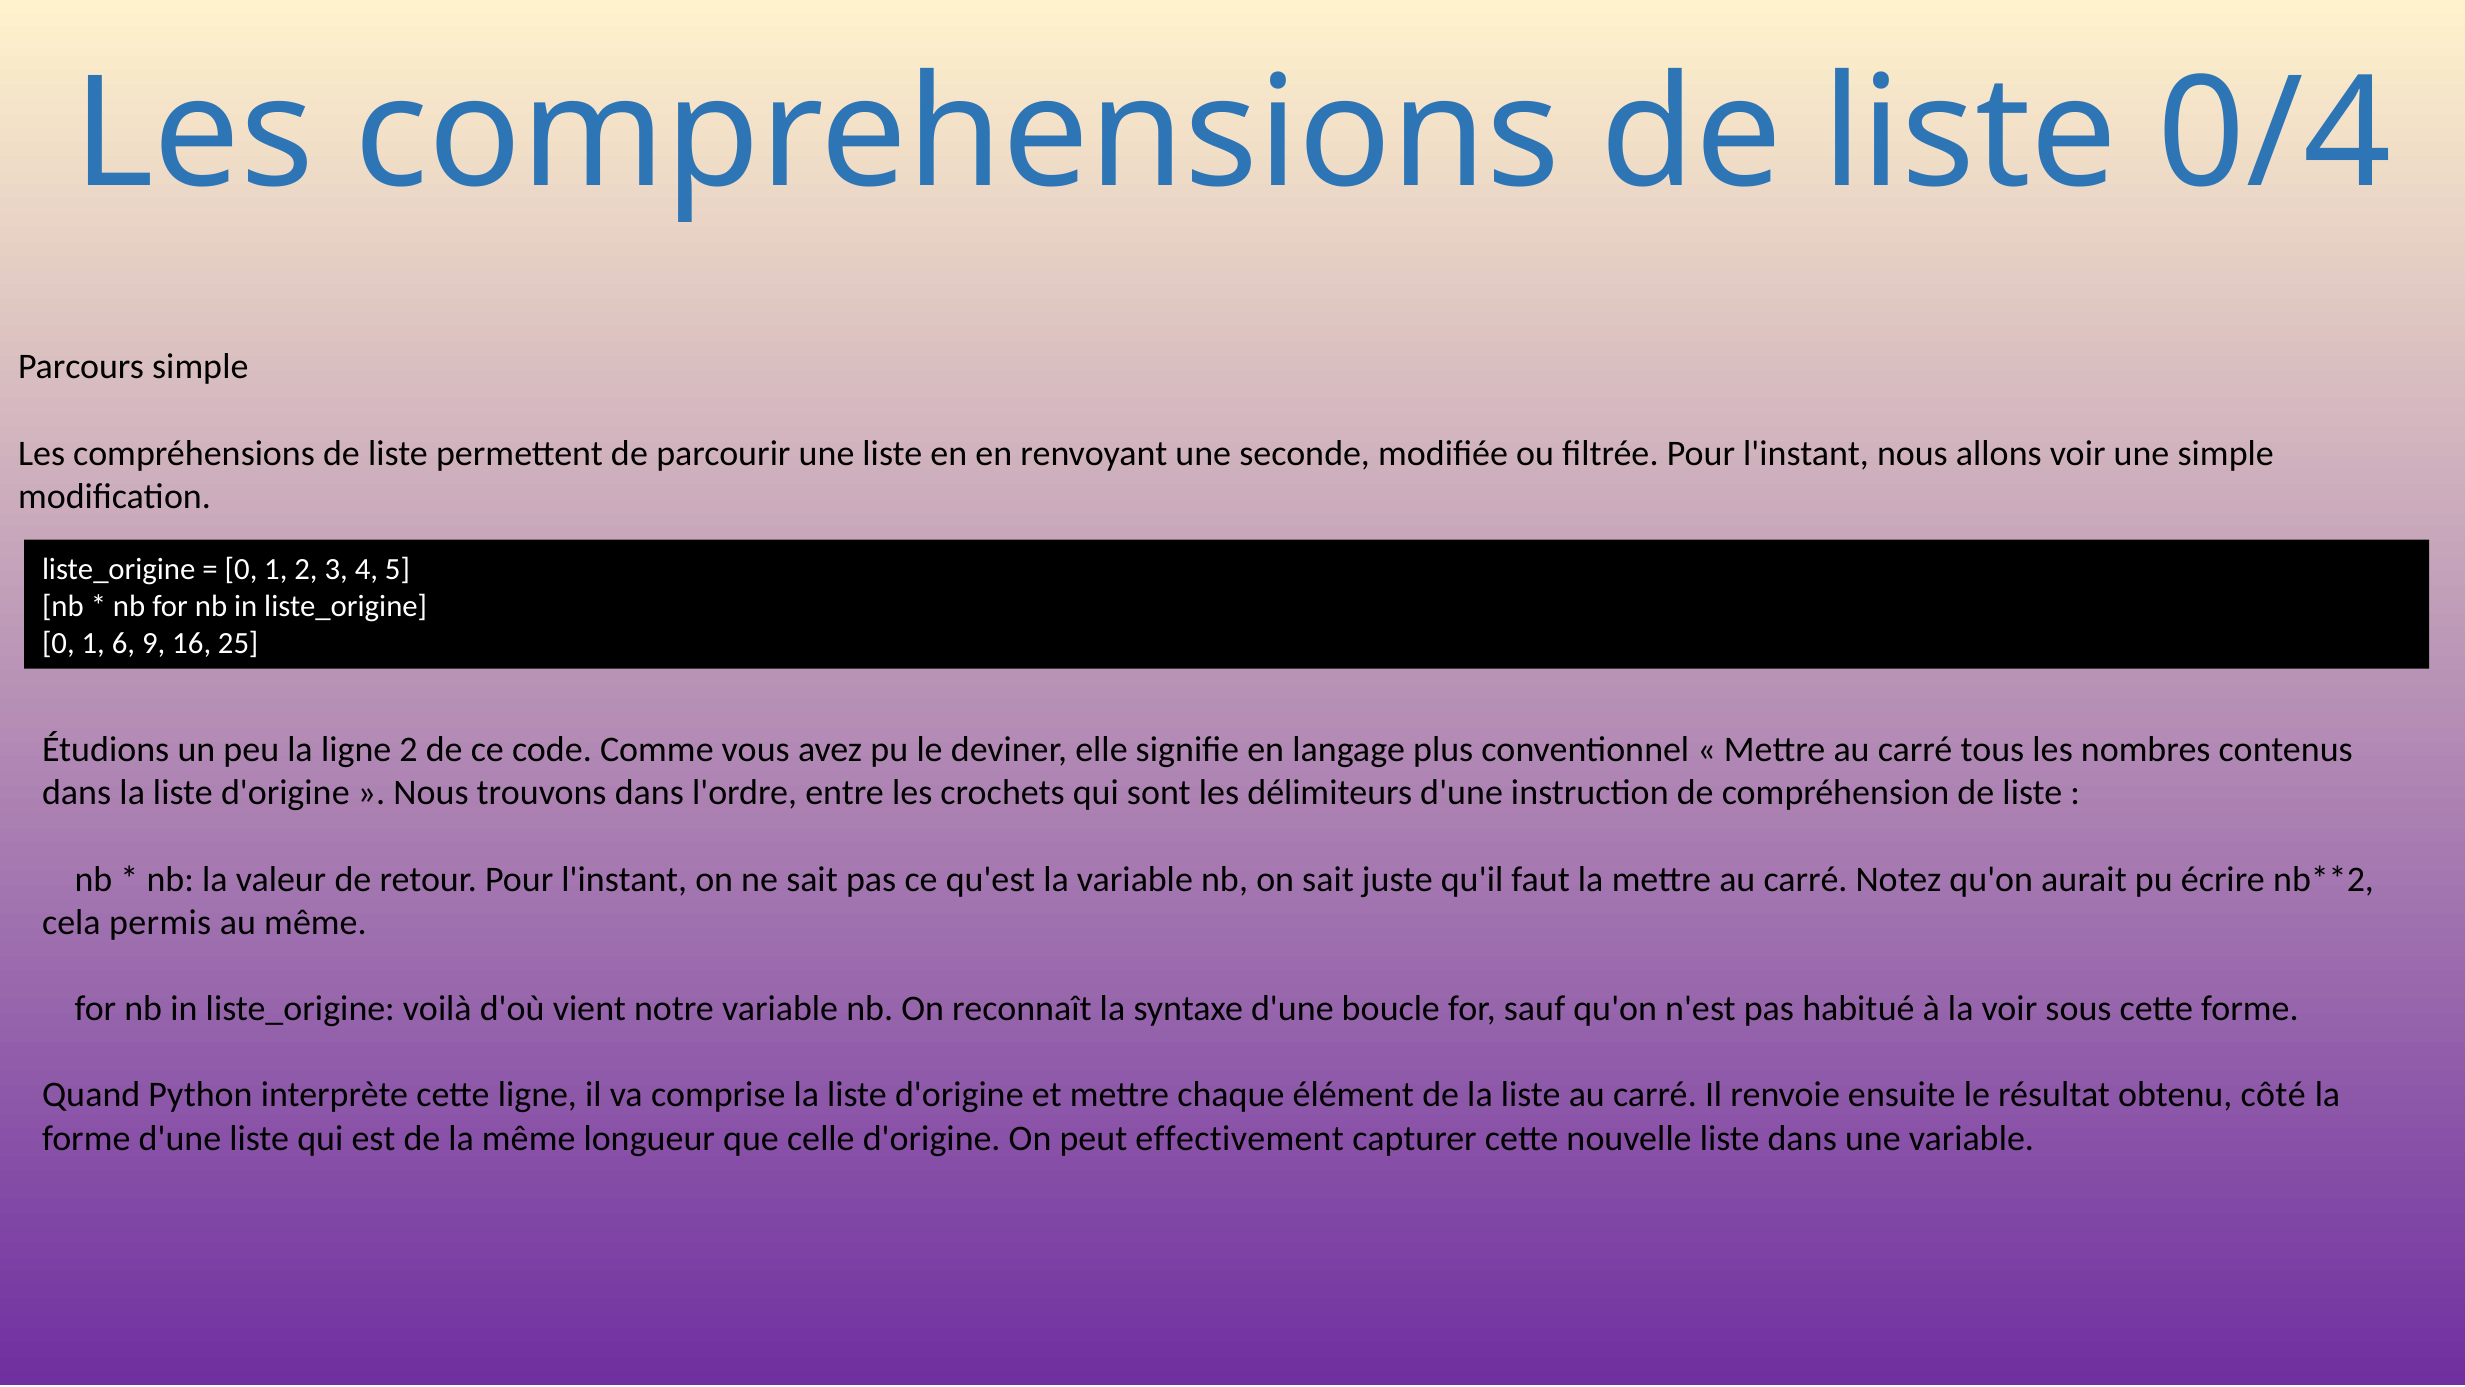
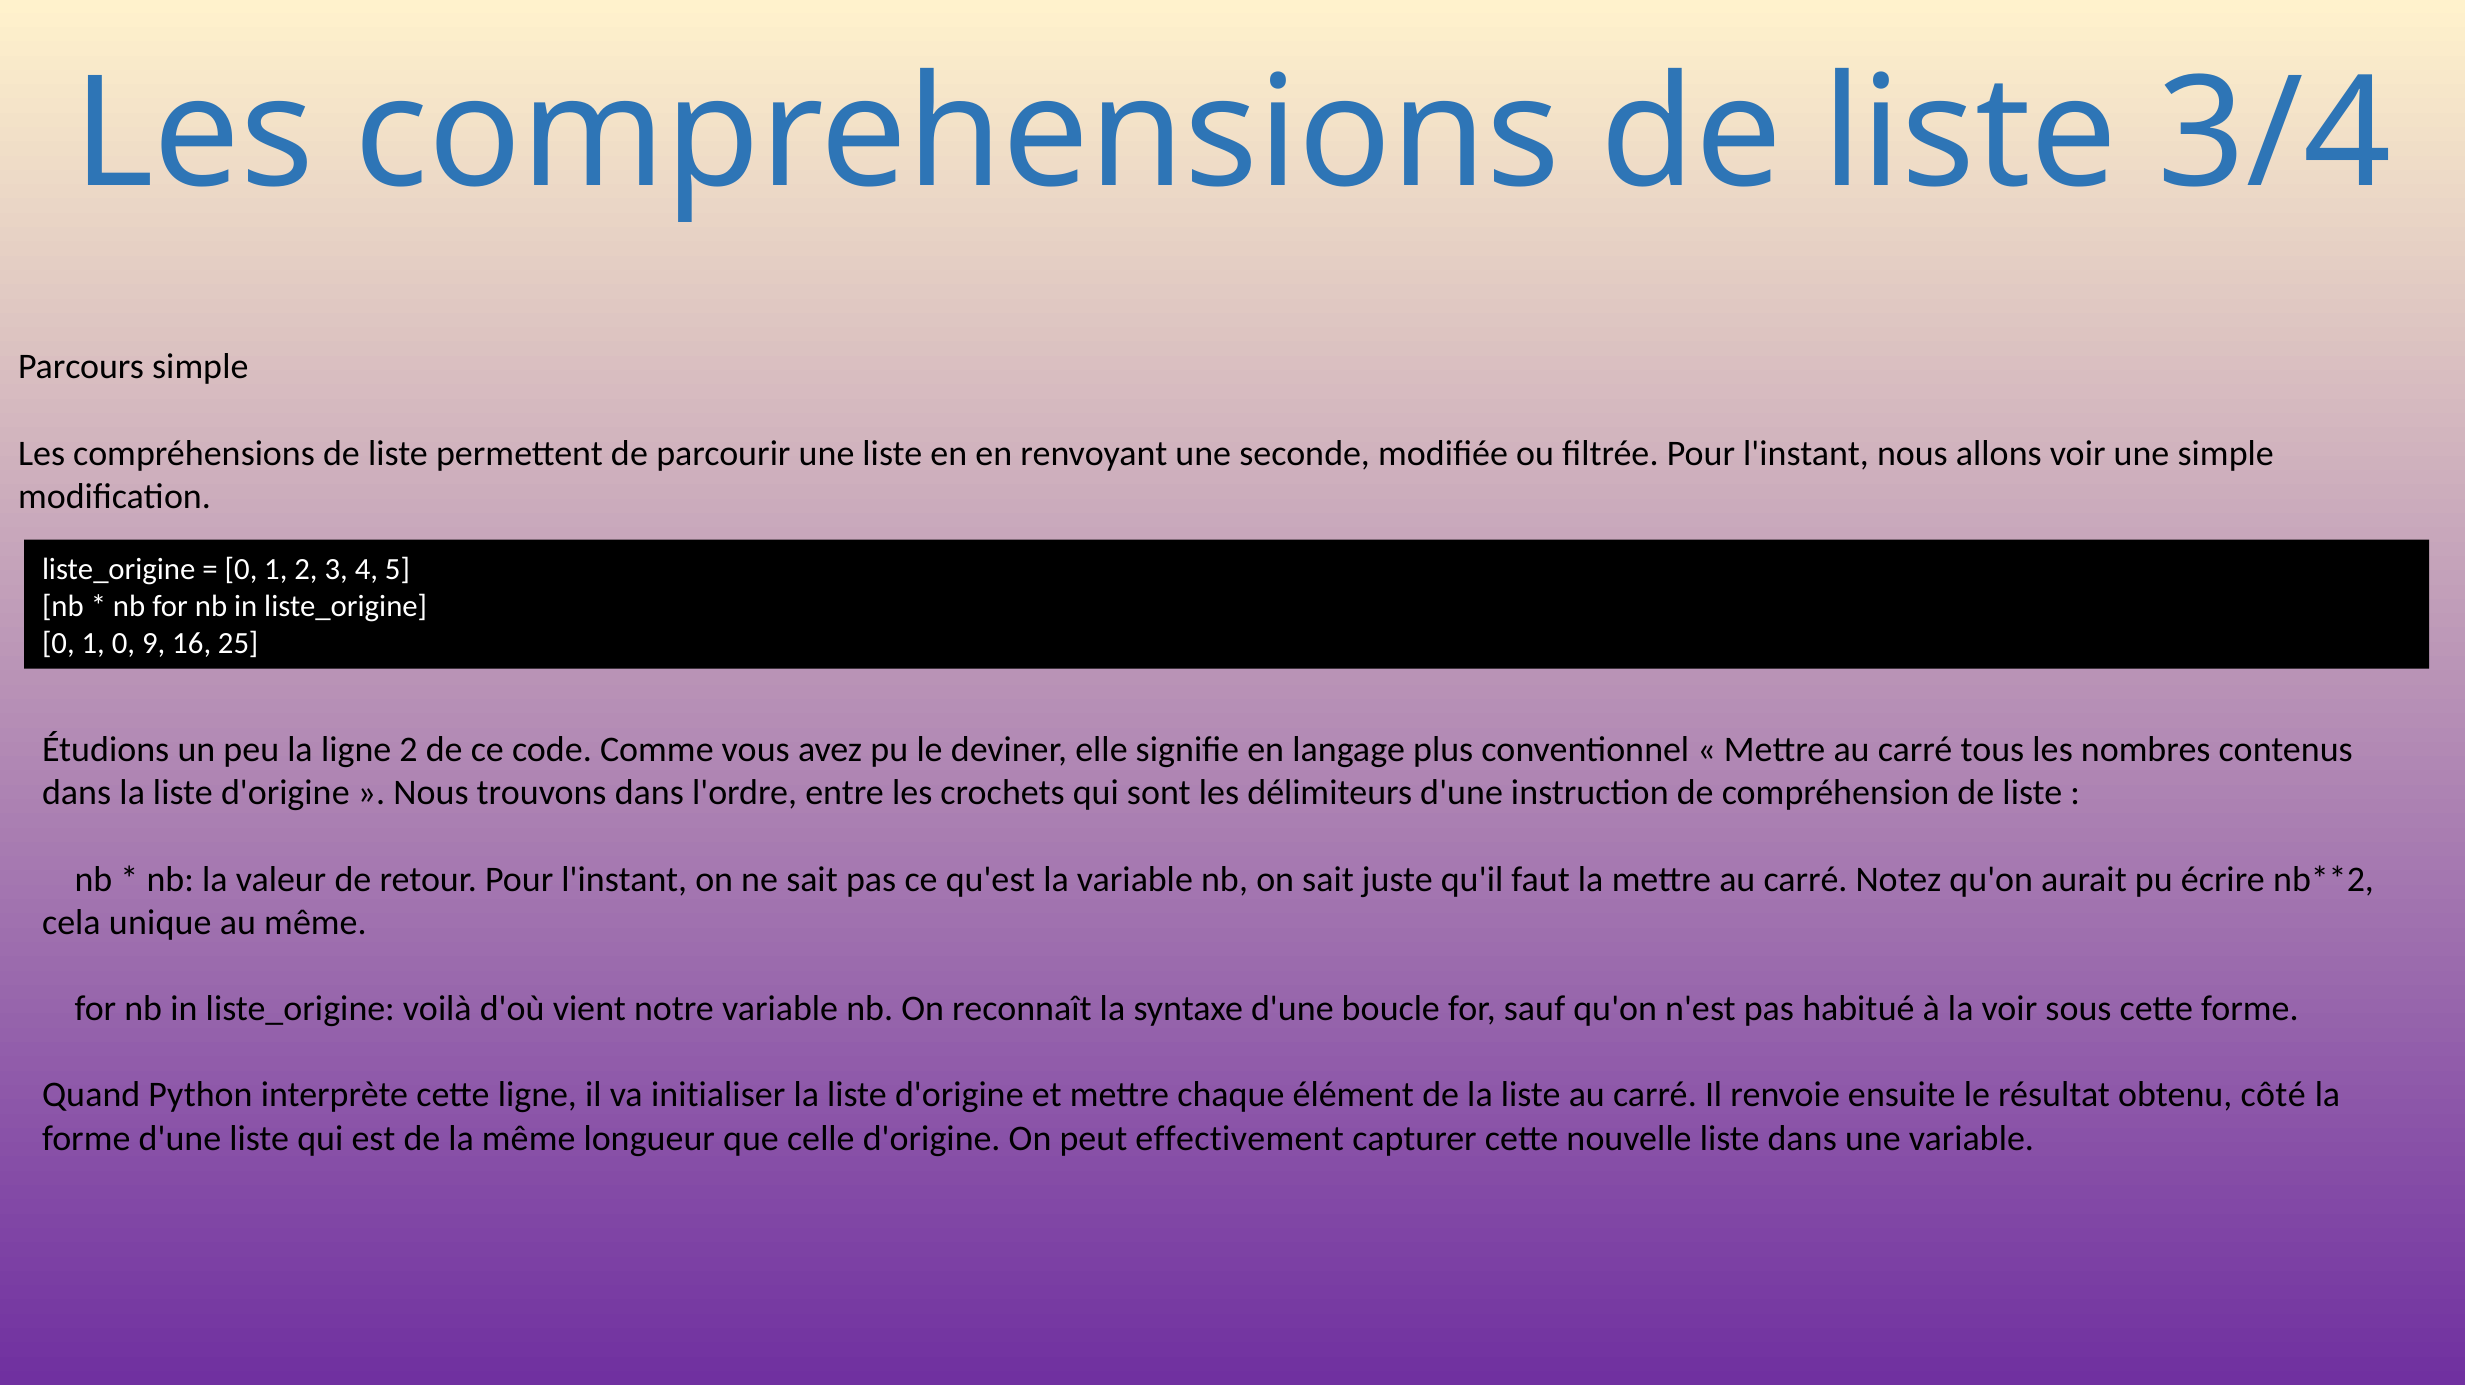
0/4: 0/4 -> 3/4 (2275, 135)
1 6: 6 -> 0 (124, 643)
permis: permis -> unique (160, 922)
comprise: comprise -> initialiser (718, 1095)
